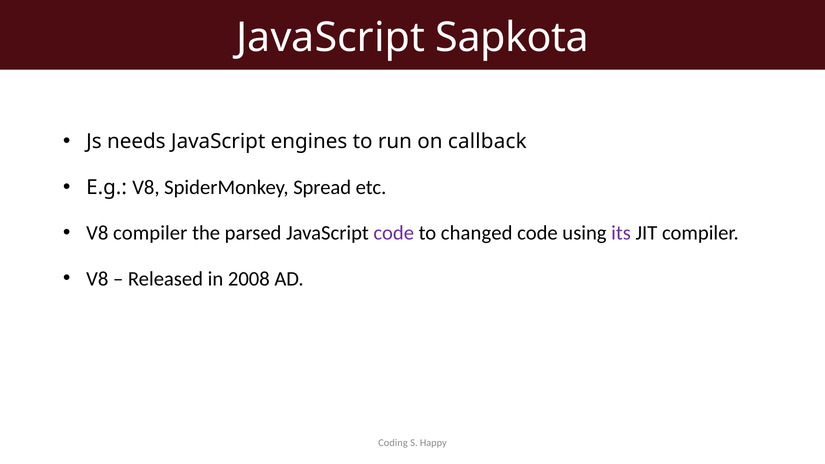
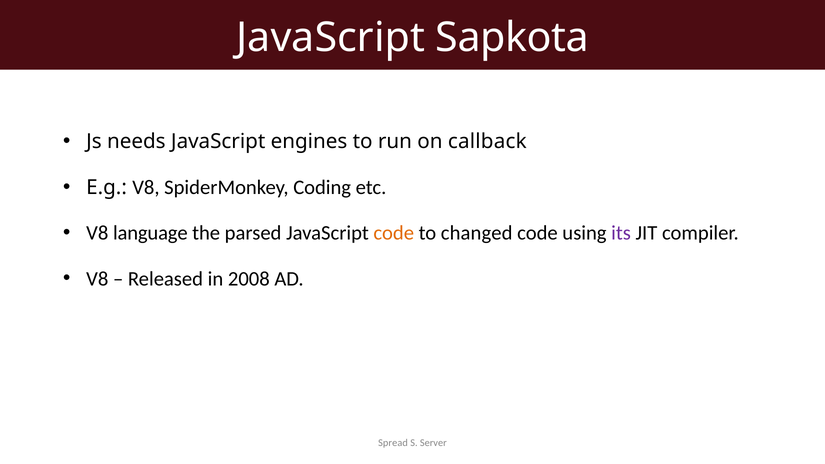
Spread: Spread -> Coding (322, 187)
V8 compiler: compiler -> language (150, 233)
code colour: purple -> orange (394, 233)
Coding: Coding -> Spread (393, 443)
Happy: Happy -> Server (433, 443)
